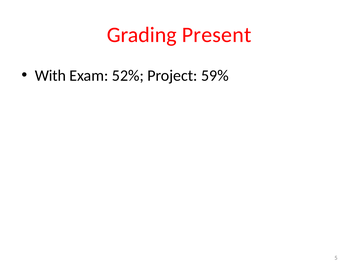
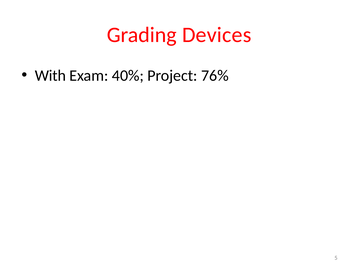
Present: Present -> Devices (217, 35)
52%: 52% -> 40% (128, 75)
59%: 59% -> 76% (215, 75)
